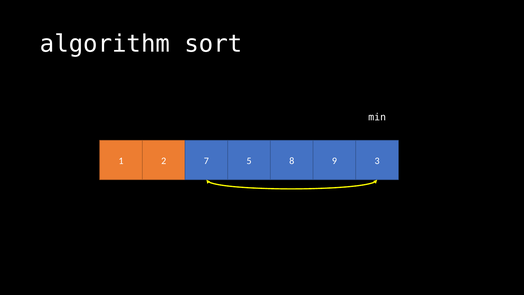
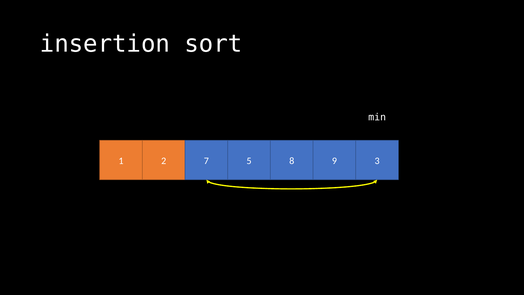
algorithm: algorithm -> insertion (105, 44)
